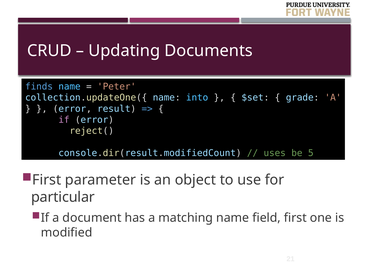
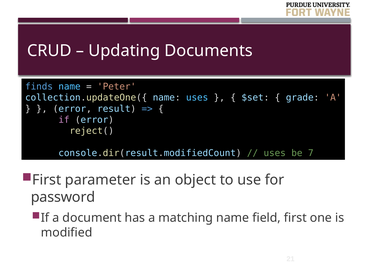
name into: into -> uses (197, 98)
5: 5 -> 7 (311, 153)
particular: particular -> password (63, 197)
